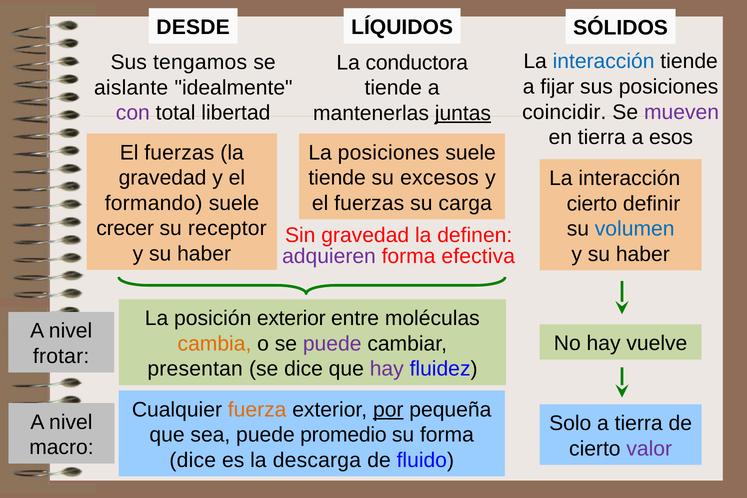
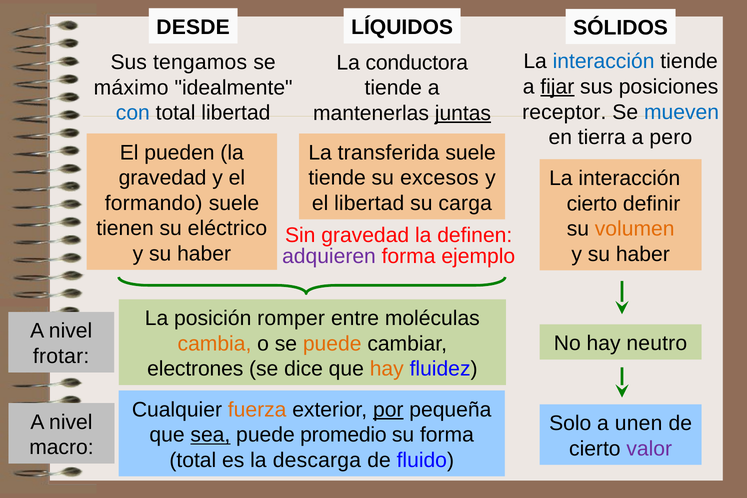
fijar underline: none -> present (557, 87)
aislante: aislante -> máximo (131, 88)
coincidir: coincidir -> receptor (564, 112)
mueven colour: purple -> blue (681, 112)
con colour: purple -> blue (133, 113)
esos: esos -> pero (671, 137)
fuerzas: fuerzas -> pueden (179, 153)
La posiciones: posiciones -> transferida (388, 153)
fuerzas: fuerzas -> libertad (369, 203)
crecer: crecer -> tienen (125, 228)
receptor: receptor -> eléctrico (227, 228)
volumen colour: blue -> orange (635, 229)
efectiva: efectiva -> ejemplo (478, 256)
posición exterior: exterior -> romper (291, 318)
vuelve: vuelve -> neutro (657, 343)
puede colour: purple -> orange (332, 344)
presentan: presentan -> electrones (195, 369)
hay colour: purple -> orange (387, 369)
a tierra: tierra -> unen (639, 423)
sea underline: none -> present (210, 435)
dice: dice -> total (193, 460)
